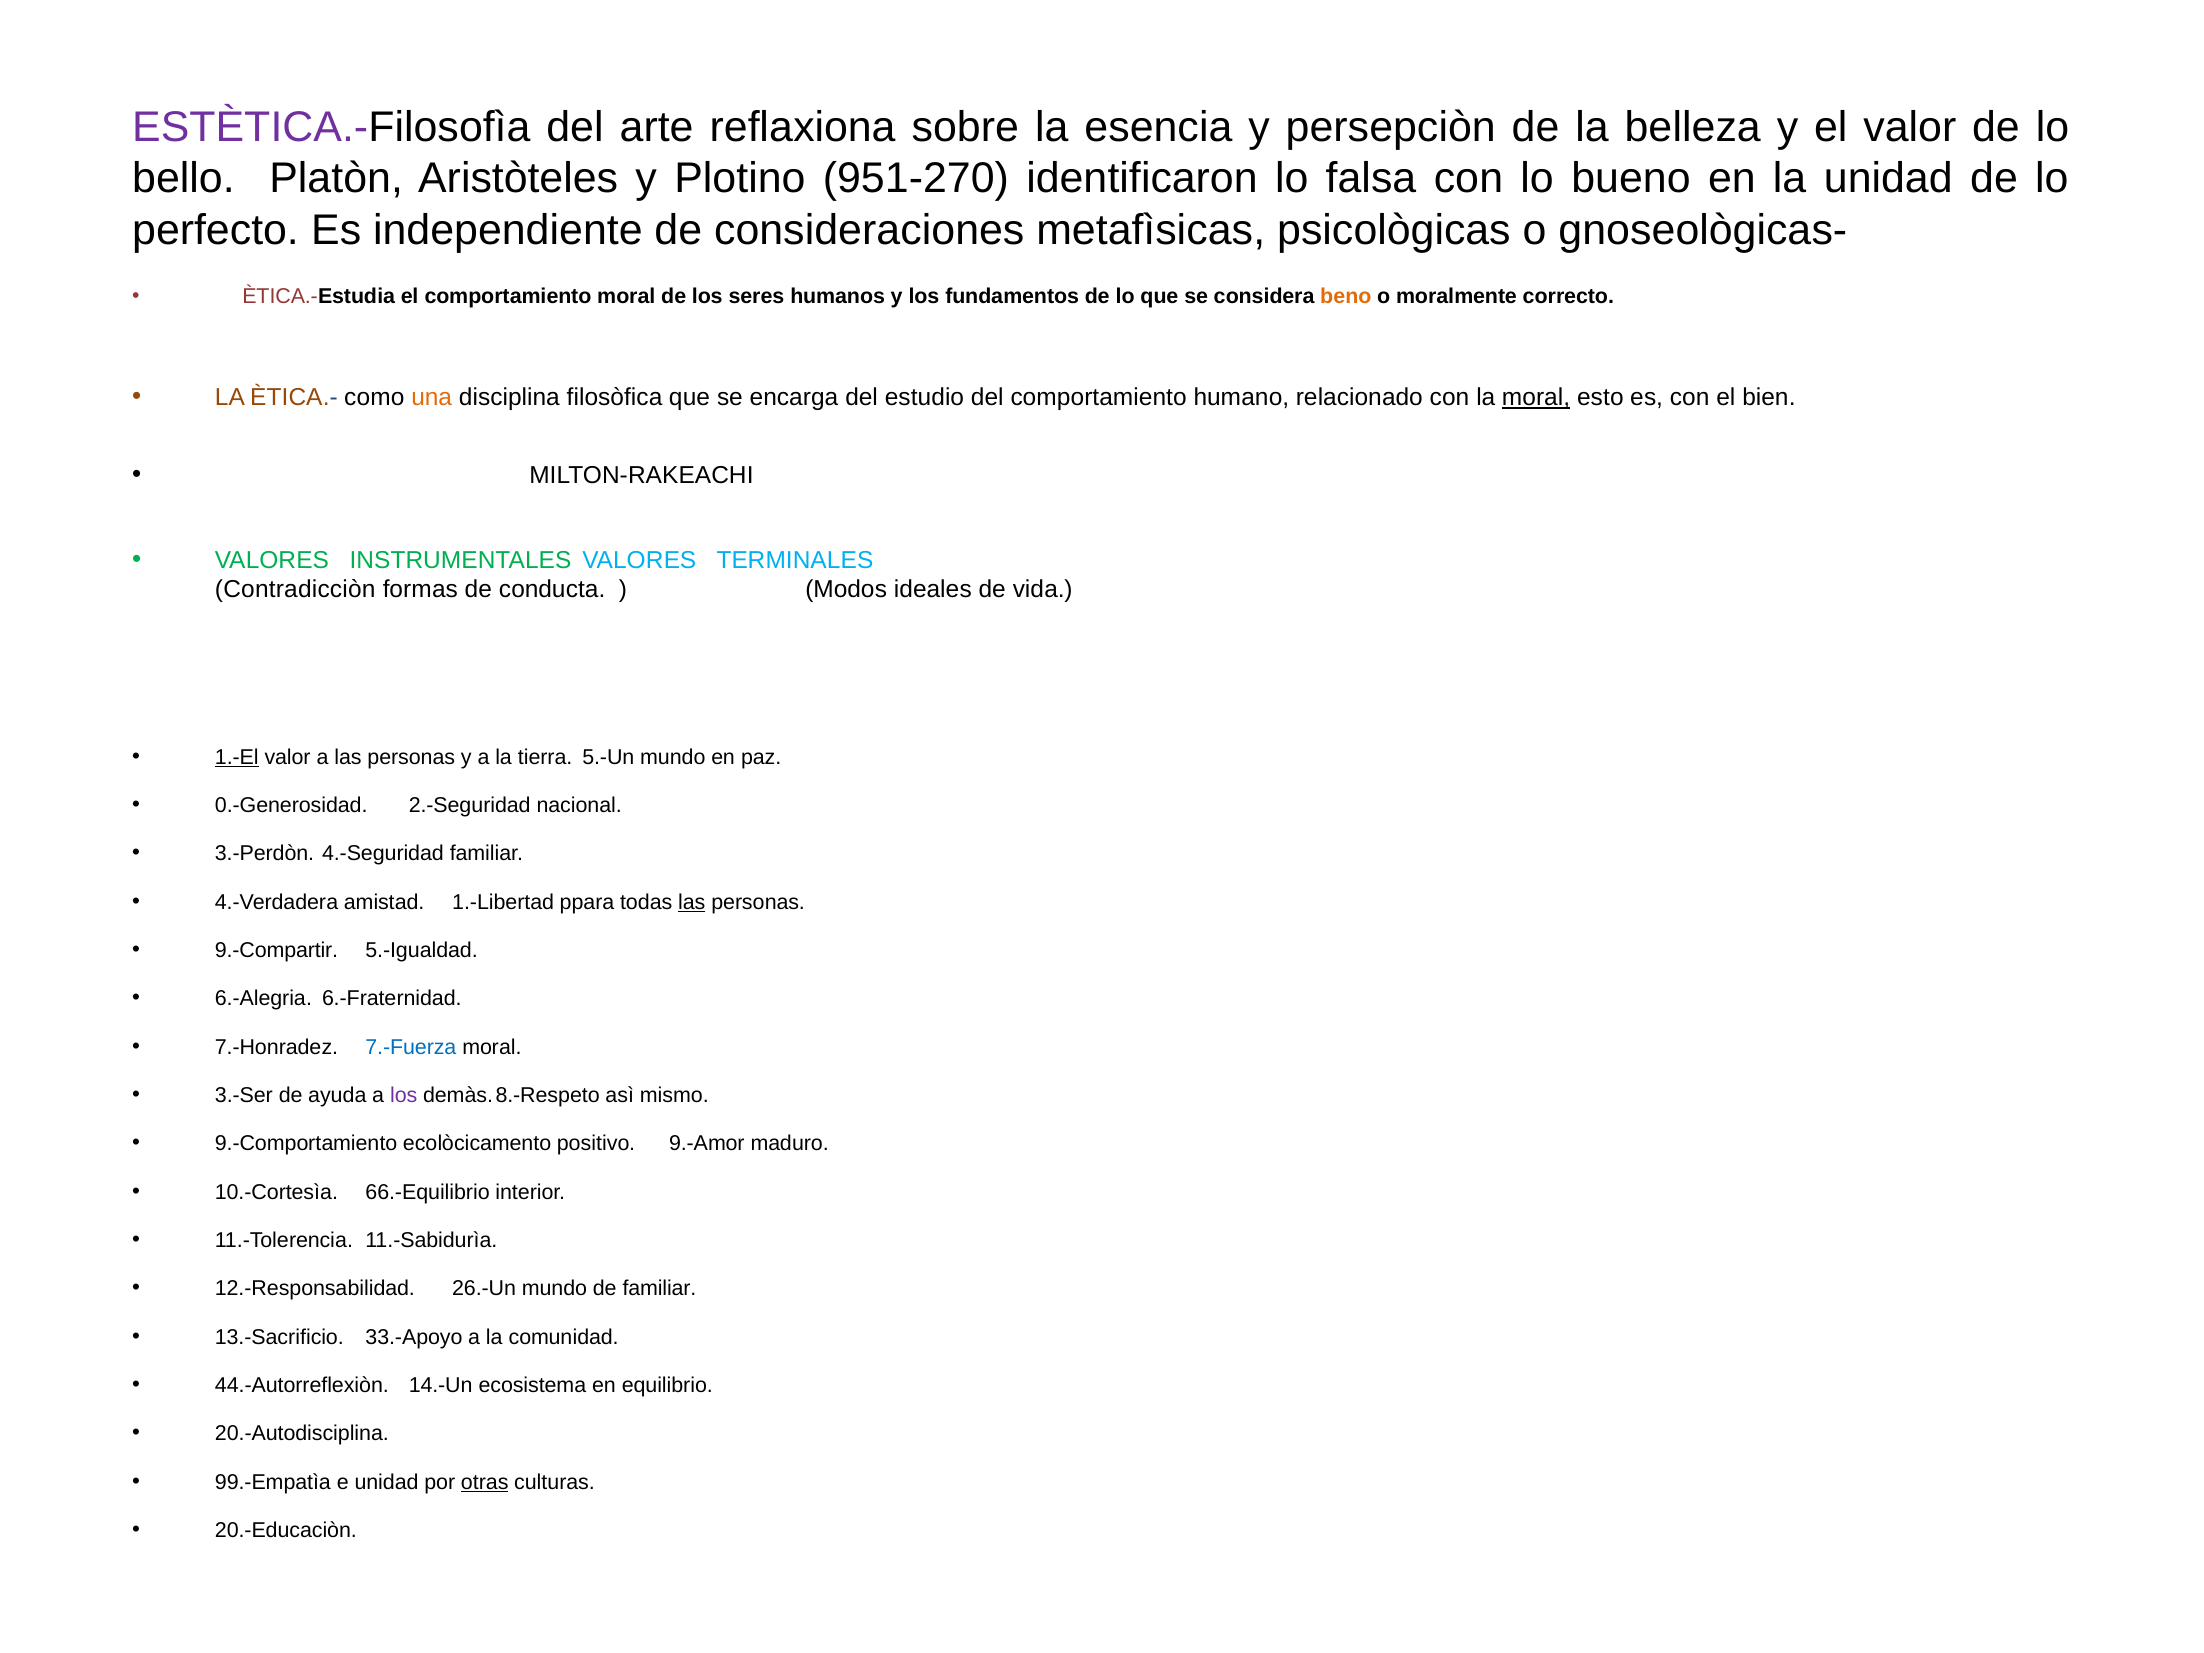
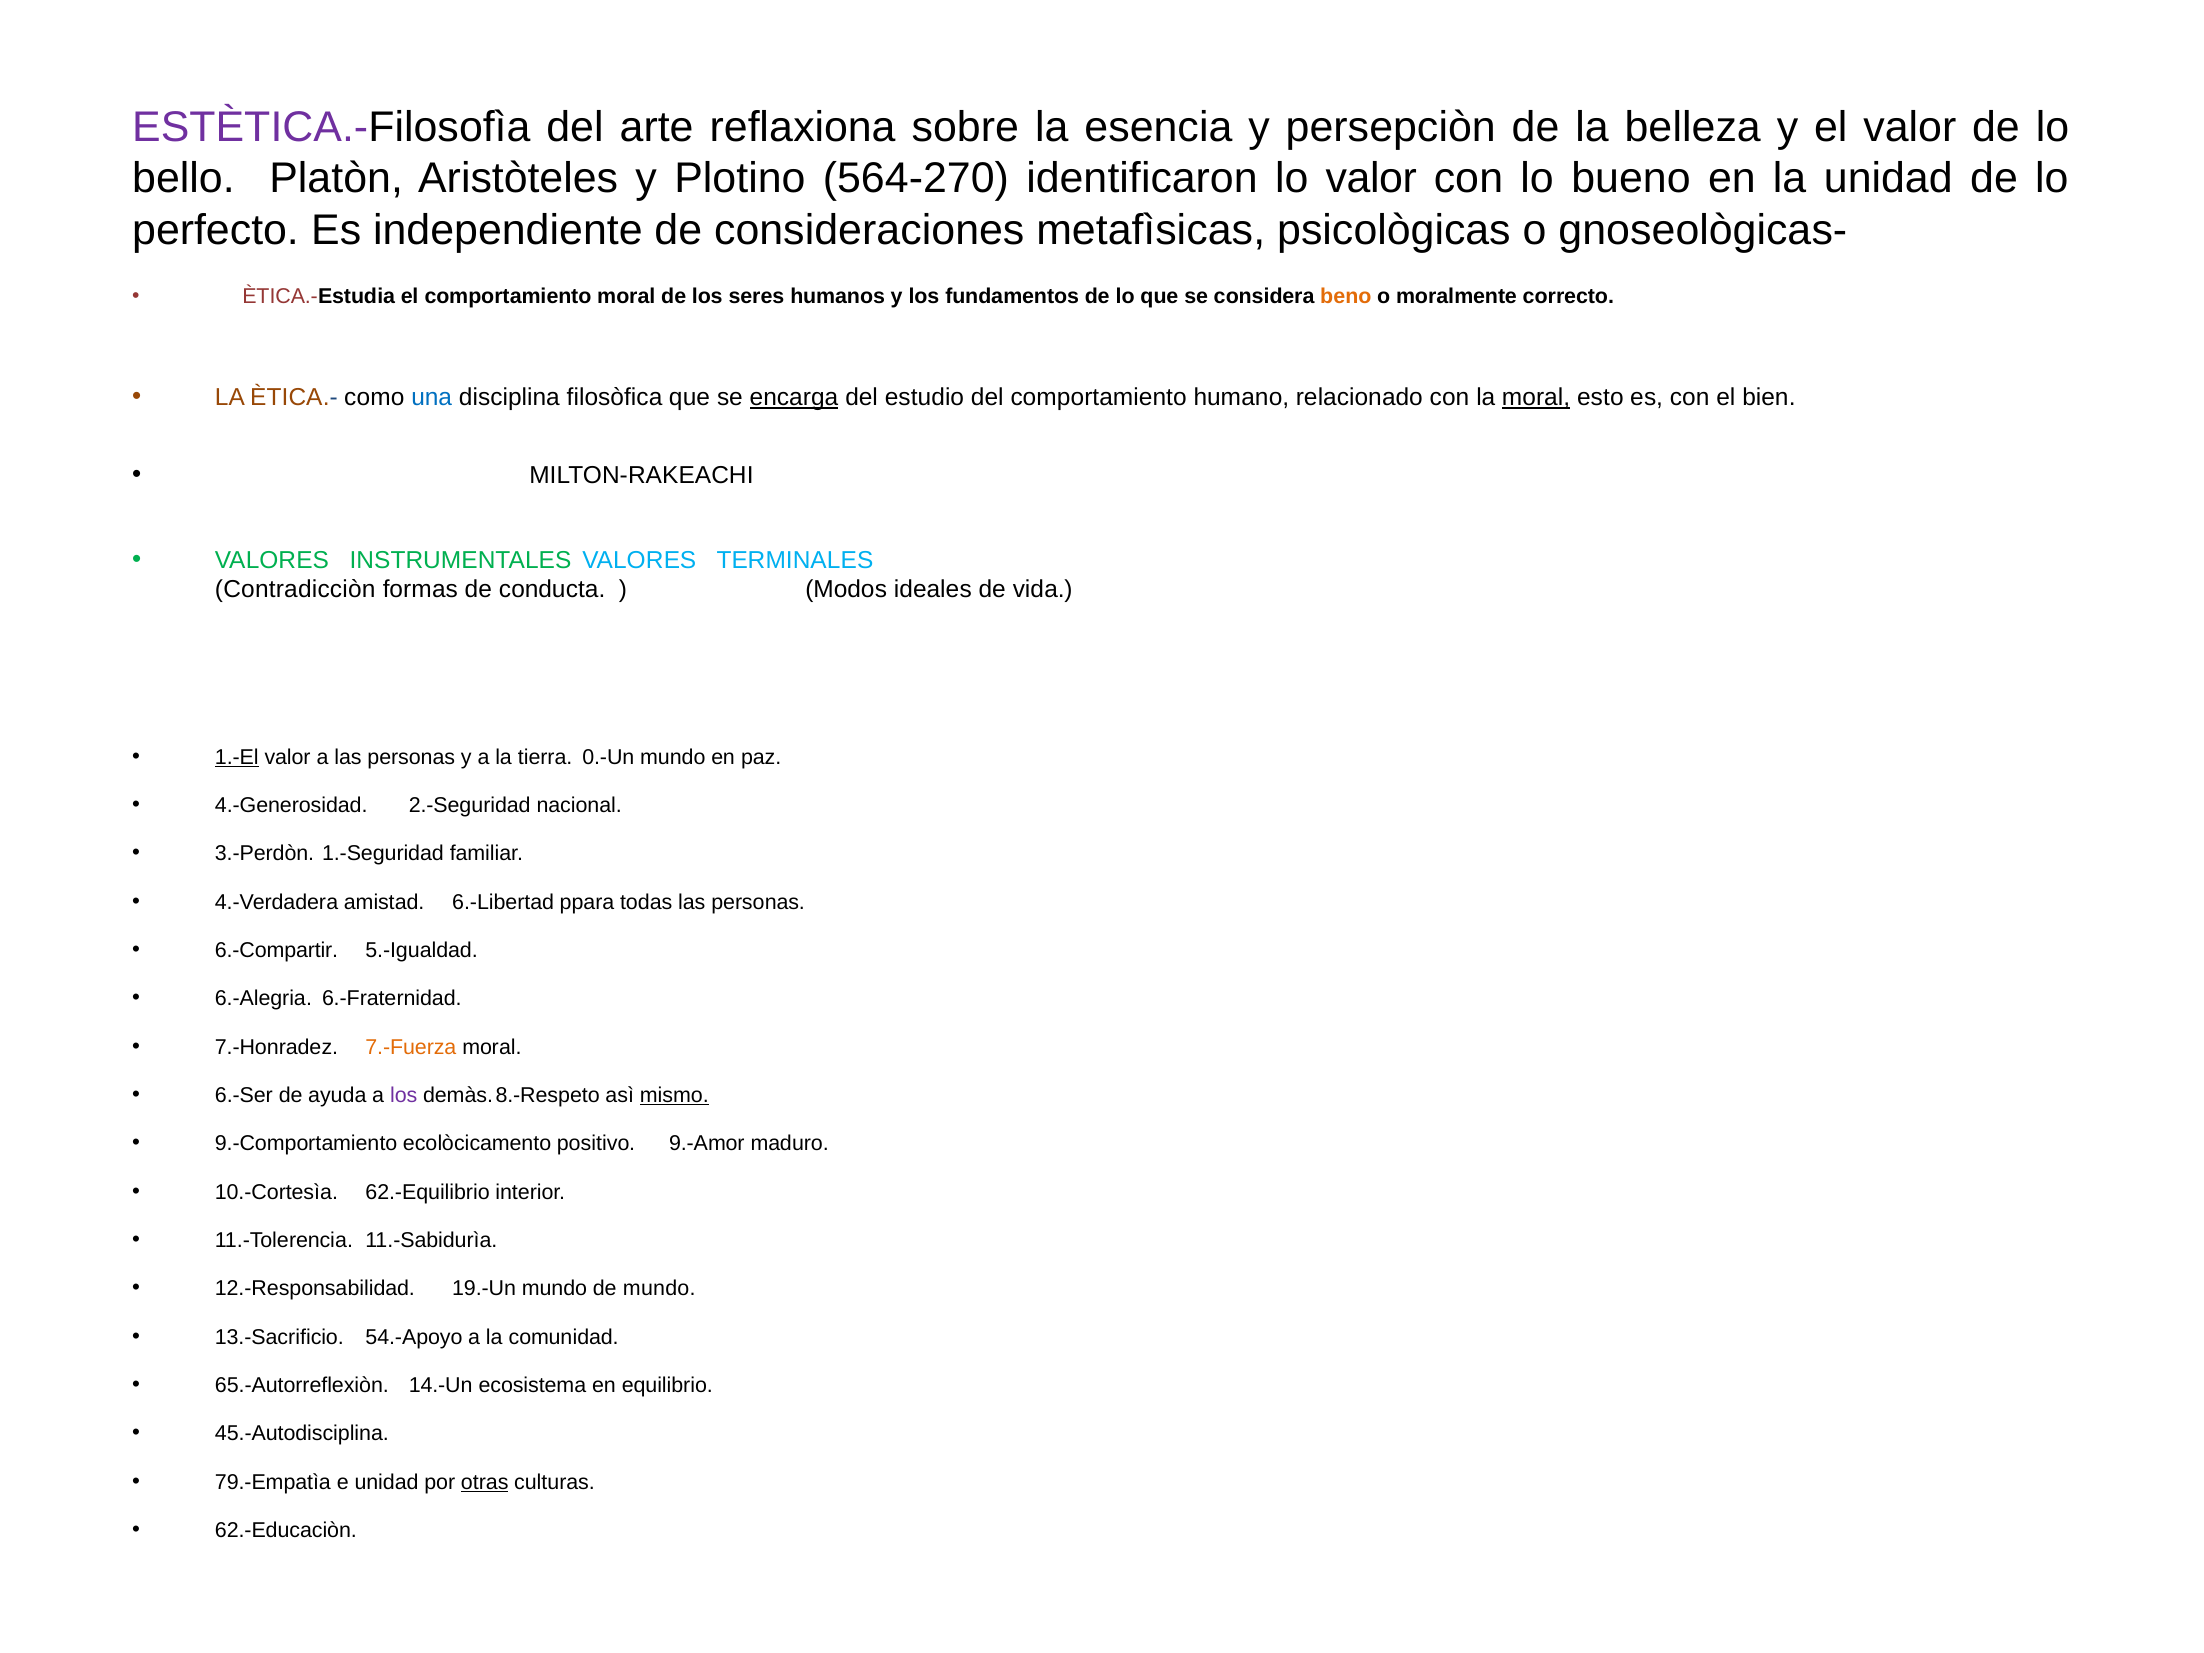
951-270: 951-270 -> 564-270 (916, 179)
lo falsa: falsa -> valor (1371, 179)
una colour: orange -> blue (432, 398)
encarga underline: none -> present (794, 398)
5.-Un: 5.-Un -> 0.-Un (608, 757)
0.-Generosidad: 0.-Generosidad -> 4.-Generosidad (291, 805)
4.-Seguridad: 4.-Seguridad -> 1.-Seguridad (383, 854)
1.-Libertad: 1.-Libertad -> 6.-Libertad (503, 902)
las underline: present -> none (692, 902)
9.-Compartir: 9.-Compartir -> 6.-Compartir (277, 950)
7.-Fuerza colour: blue -> orange (411, 1047)
3.-Ser: 3.-Ser -> 6.-Ser (244, 1095)
mismo underline: none -> present (674, 1095)
66.-Equilibrio: 66.-Equilibrio -> 62.-Equilibrio (428, 1192)
26.-Un: 26.-Un -> 19.-Un (484, 1289)
de familiar: familiar -> mundo (659, 1289)
33.-Apoyo: 33.-Apoyo -> 54.-Apoyo (414, 1337)
44.-Autorreflexiòn: 44.-Autorreflexiòn -> 65.-Autorreflexiòn (302, 1385)
20.-Autodisciplina: 20.-Autodisciplina -> 45.-Autodisciplina (302, 1434)
99.-Empatìa: 99.-Empatìa -> 79.-Empatìa (273, 1482)
20.-Educaciòn: 20.-Educaciòn -> 62.-Educaciòn (286, 1530)
